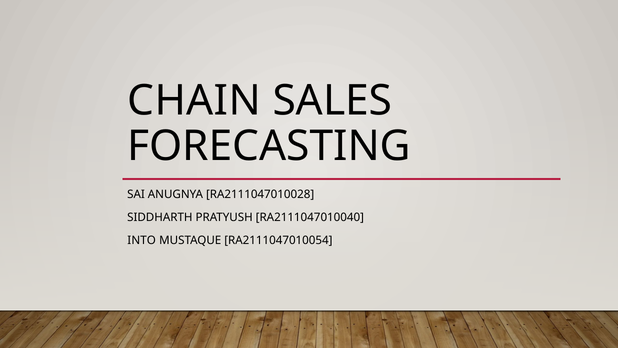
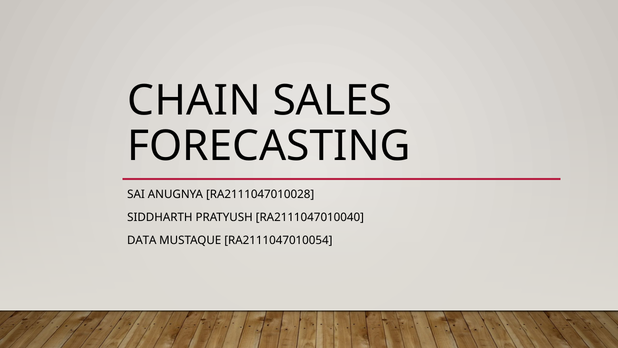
INTO: INTO -> DATA (142, 240)
